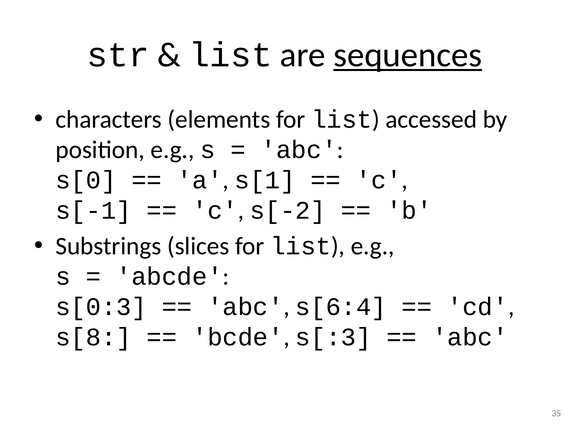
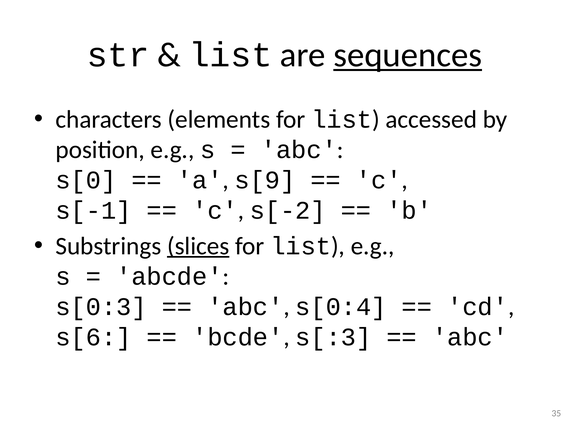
s[1: s[1 -> s[9 (265, 180)
slices underline: none -> present (198, 246)
s[6:4: s[6:4 -> s[0:4 (341, 307)
s[8: s[8 -> s[6 (93, 337)
